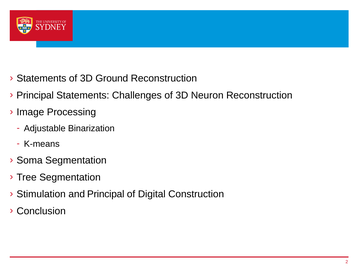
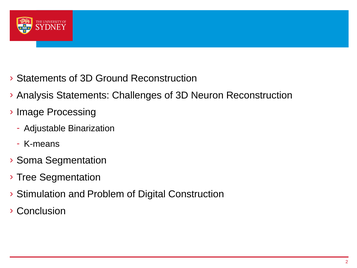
Principal: Principal -> Analysis (35, 95)
and Principal: Principal -> Problem (106, 194)
